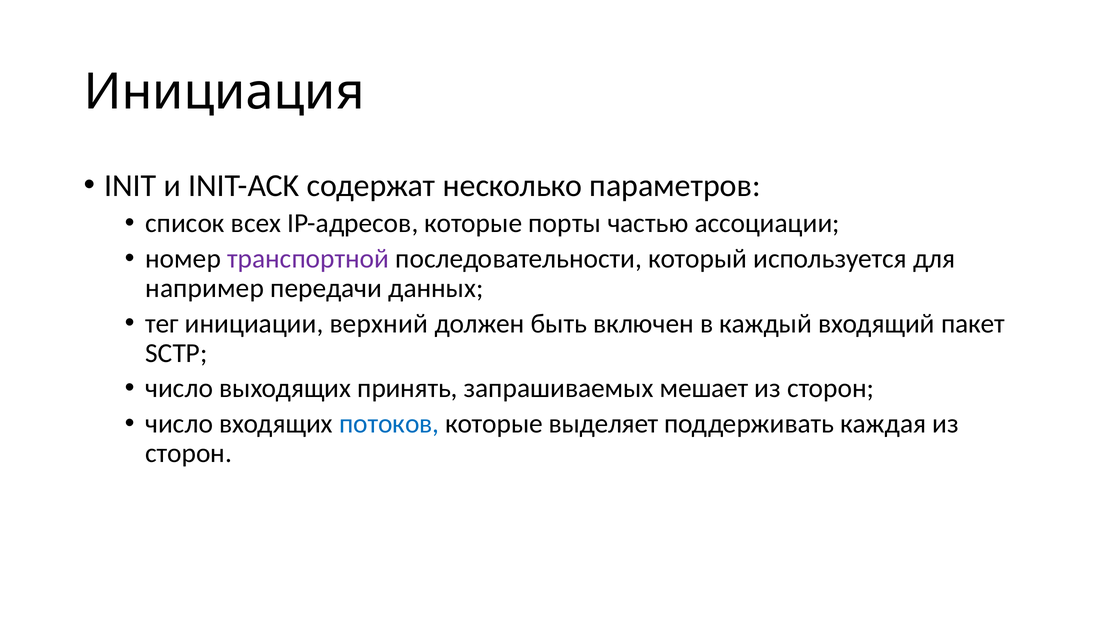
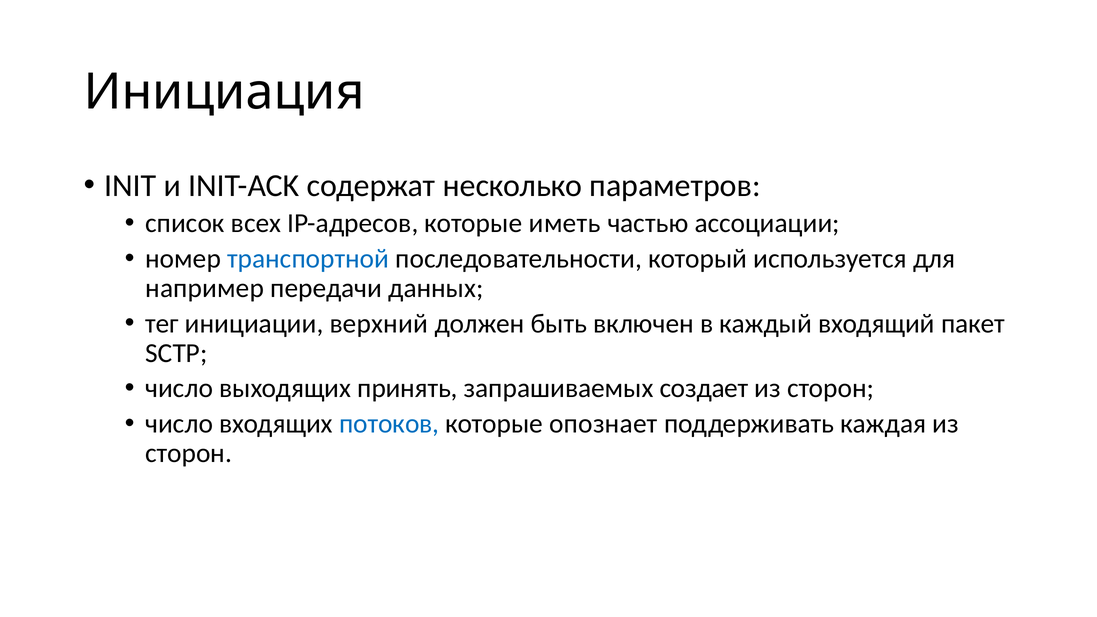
порты: порты -> иметь (565, 223)
транспортной colour: purple -> blue (308, 259)
мешает: мешает -> создает (704, 388)
выделяет: выделяет -> опознает (603, 424)
